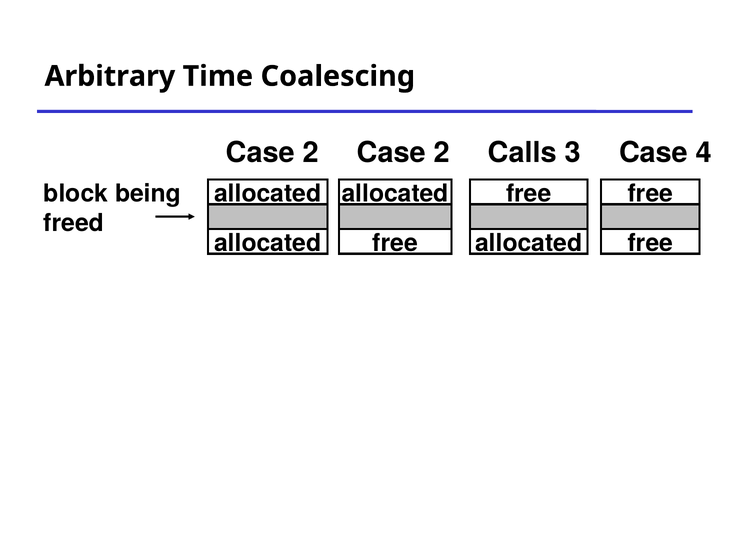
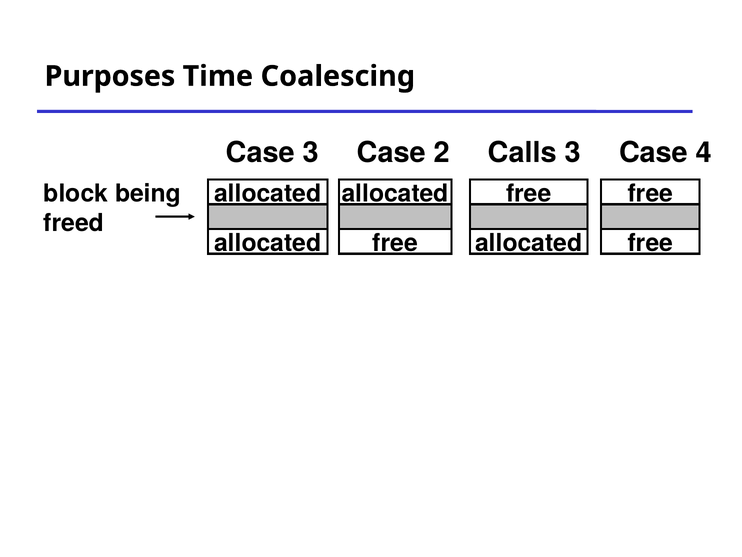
Arbitrary: Arbitrary -> Purposes (110, 76)
2: 2 -> 3 (311, 153)
